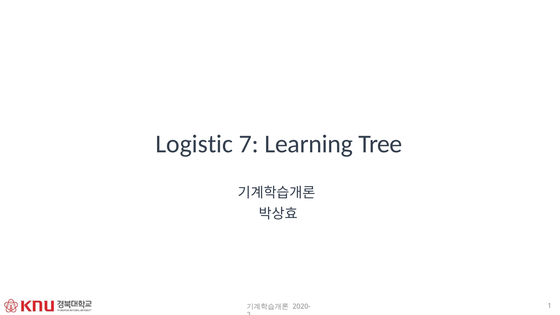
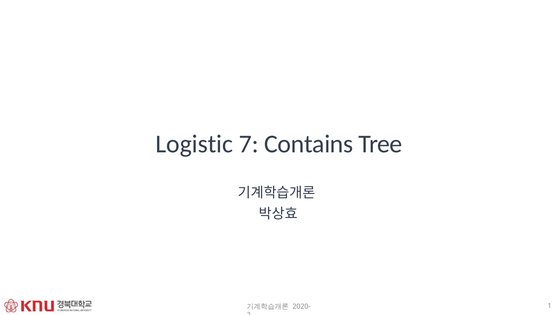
Learning: Learning -> Contains (309, 144)
